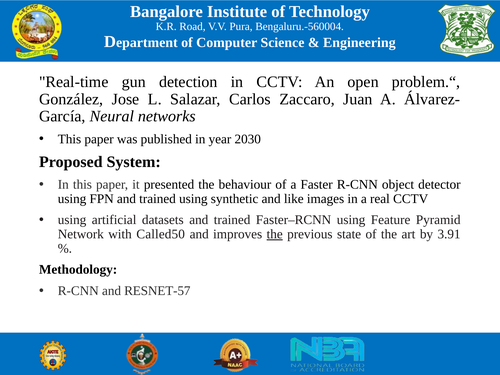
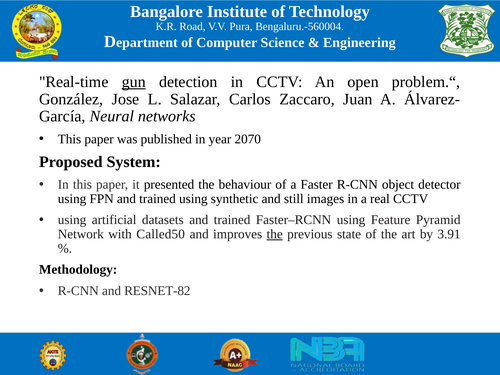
gun underline: none -> present (134, 82)
2030: 2030 -> 2070 (248, 139)
like: like -> still (294, 199)
RESNET-57: RESNET-57 -> RESNET-82 (157, 291)
